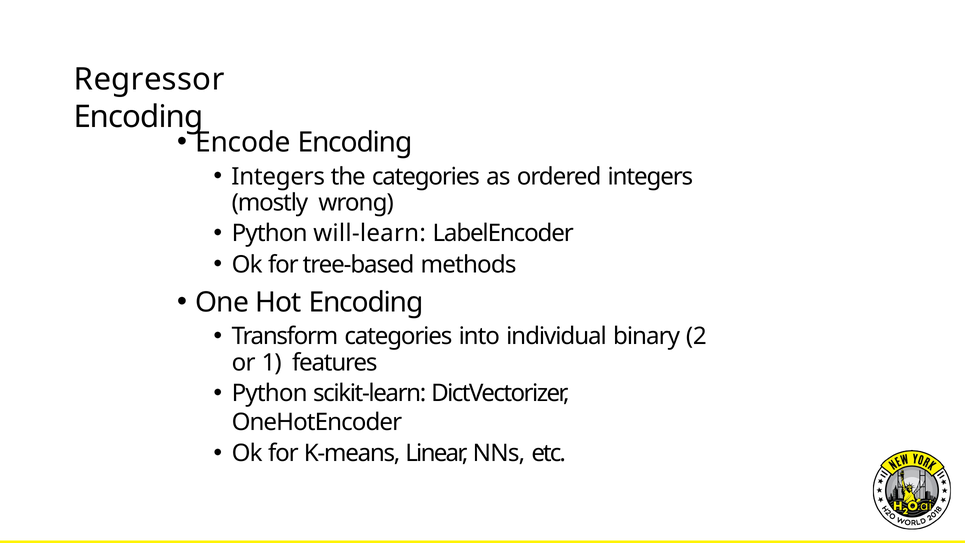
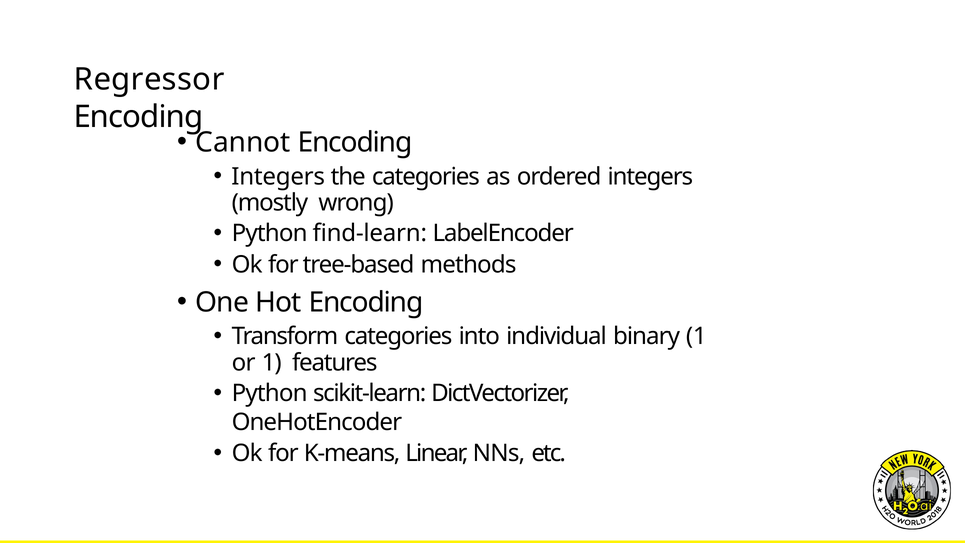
Encode: Encode -> Cannot (243, 143)
will-learn: will-learn -> find-learn (370, 233)
binary 2: 2 -> 1 (696, 336)
